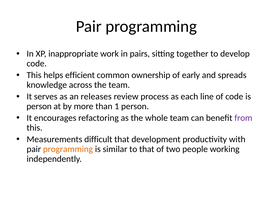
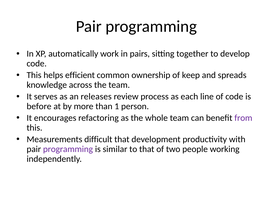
inappropriate: inappropriate -> automatically (73, 54)
early: early -> keep (191, 75)
person: person -> before (39, 107)
programming colour: orange -> purple (68, 150)
